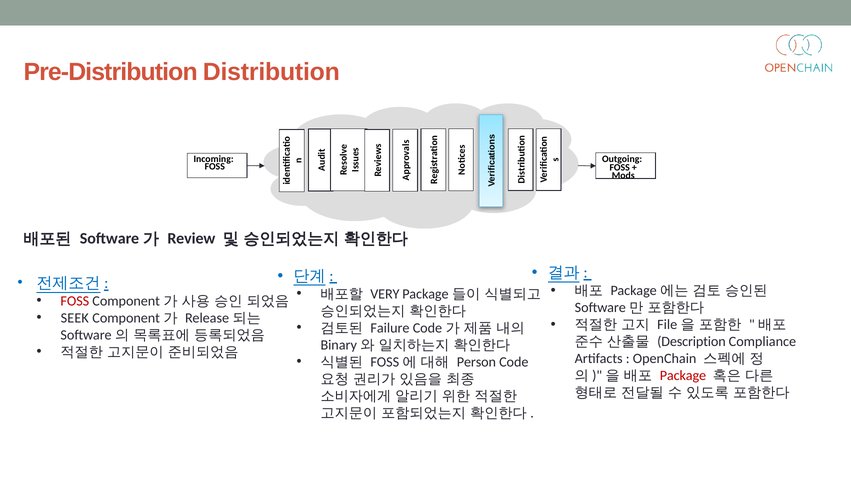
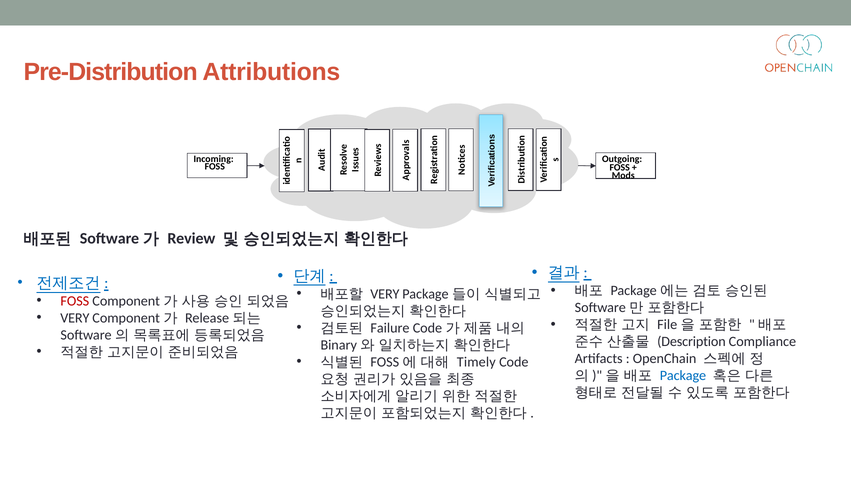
Distribution: Distribution -> Attributions (271, 72)
SEEK: SEEK -> VERY (75, 318)
Person: Person -> Timely (476, 362)
Package colour: red -> blue (683, 376)
